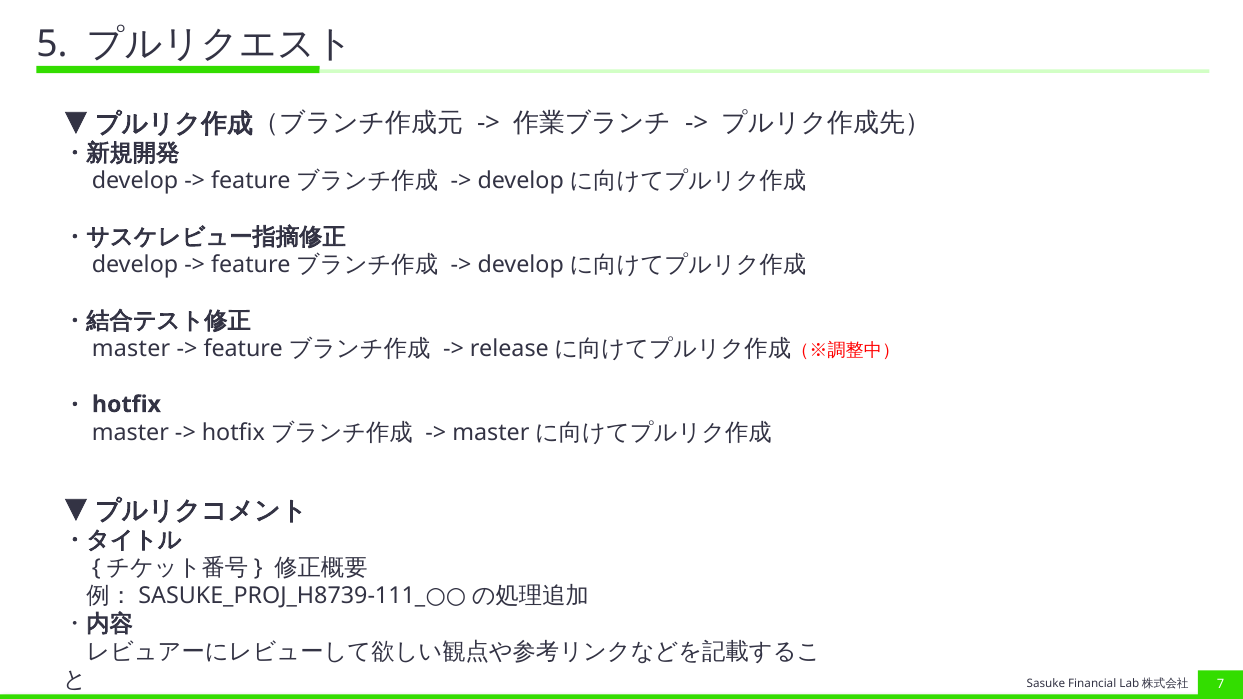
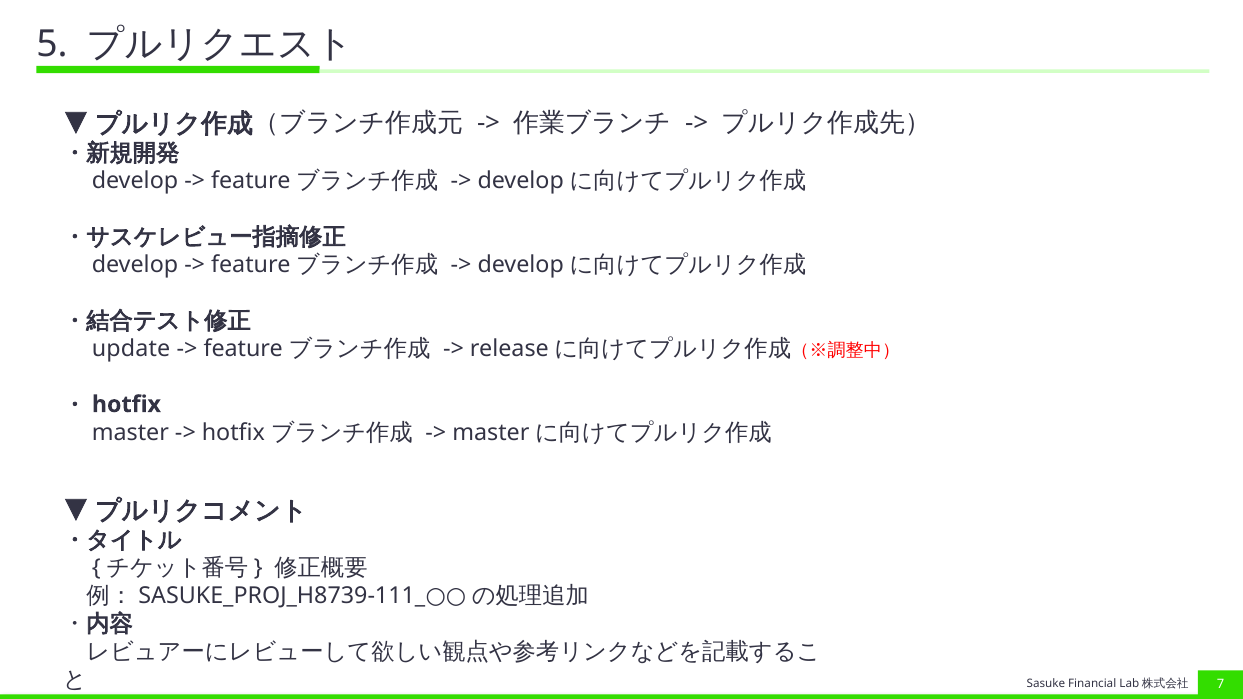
master: master -> update (131, 349)
